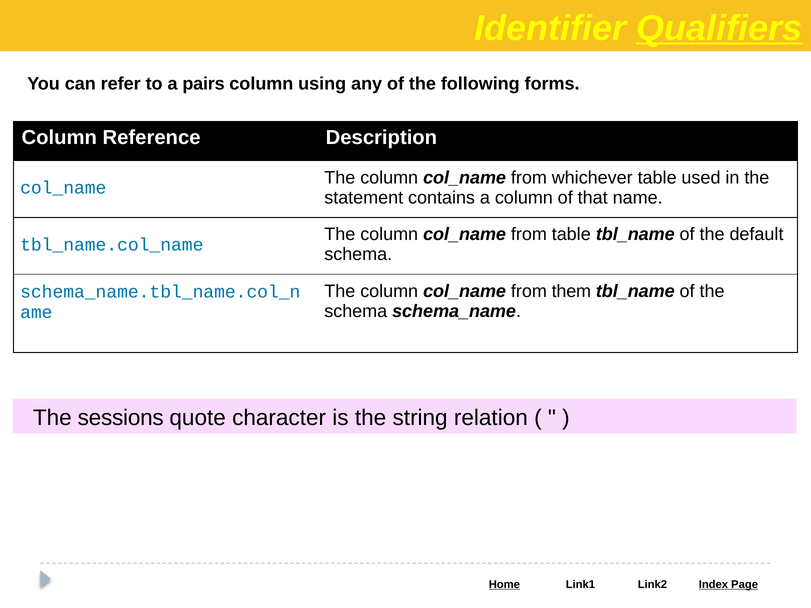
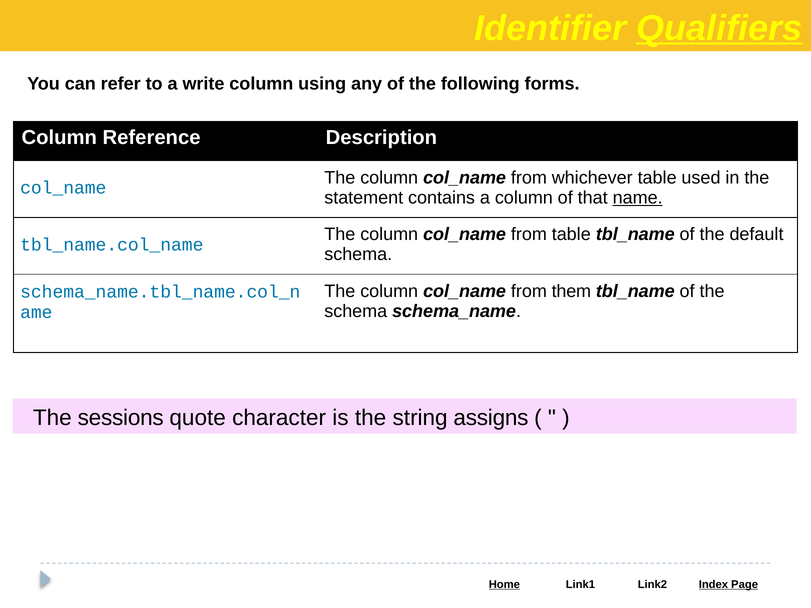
pairs: pairs -> write (203, 84)
name underline: none -> present (638, 198)
relation: relation -> assigns (491, 418)
